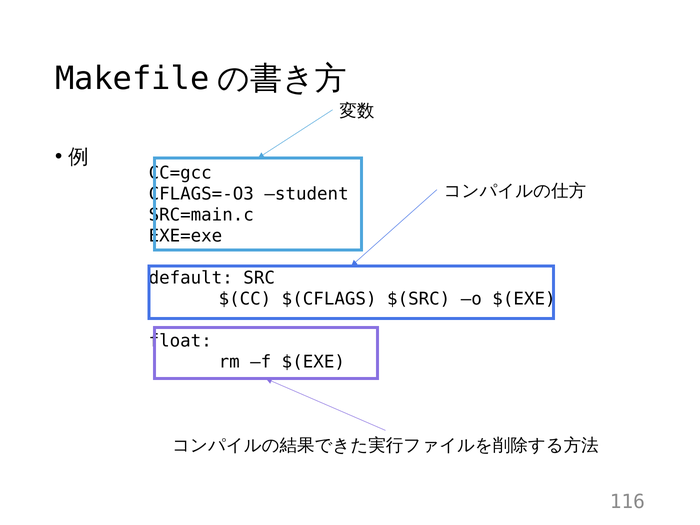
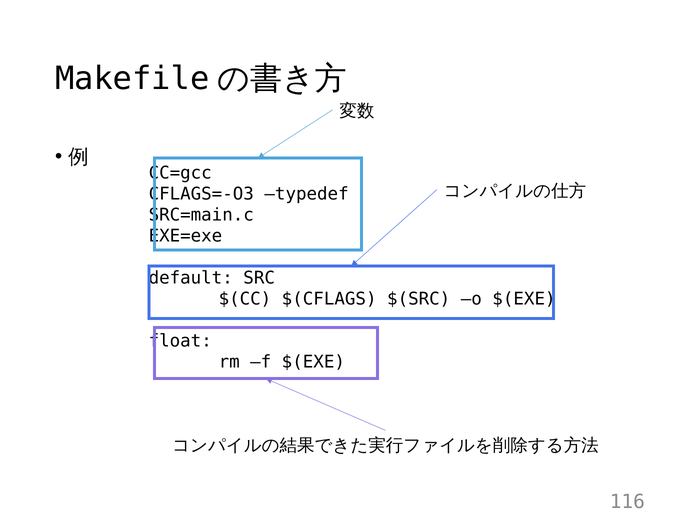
student: student -> typedef (307, 194)
